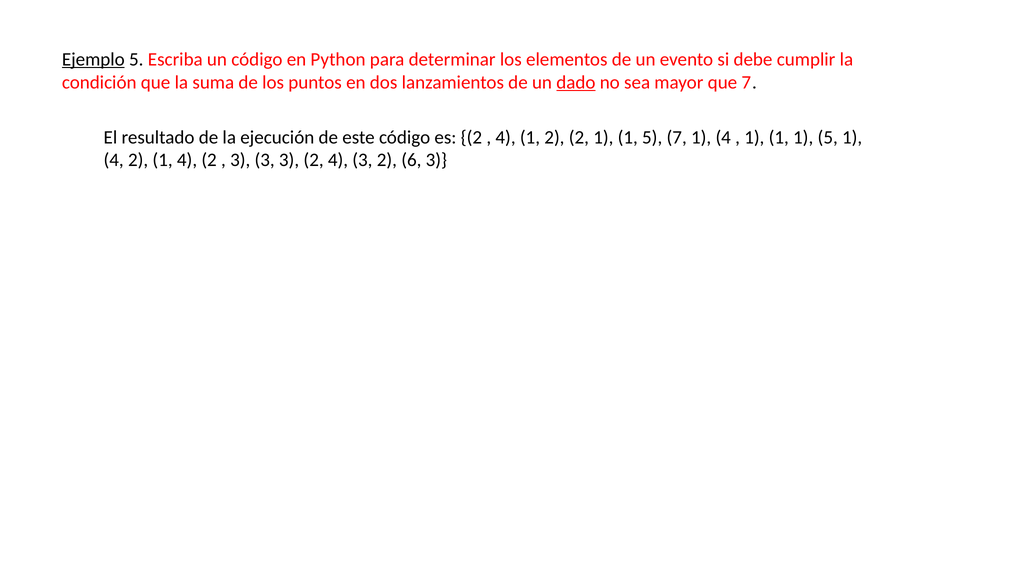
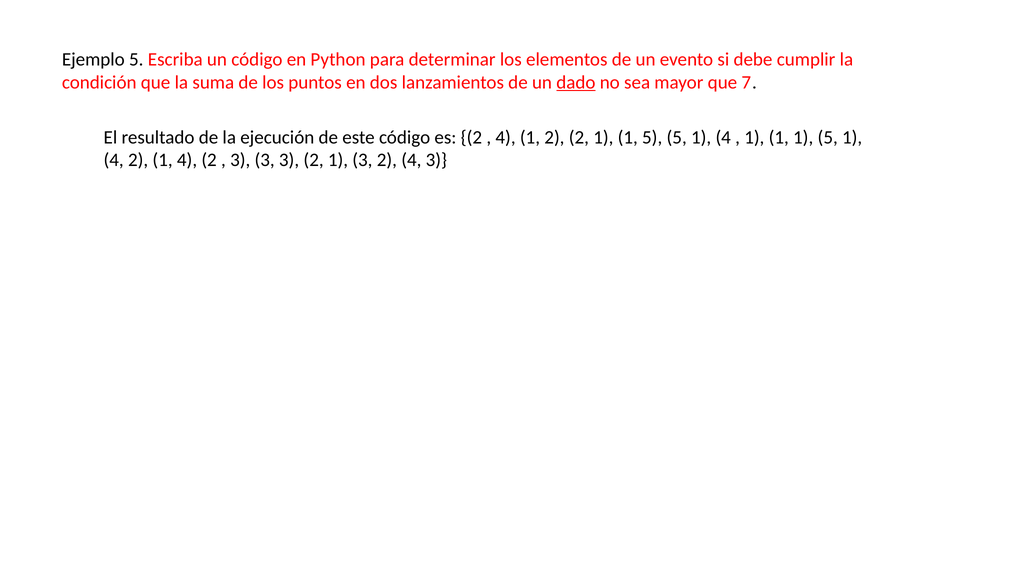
Ejemplo underline: present -> none (93, 60)
5 7: 7 -> 5 (677, 137)
3 2 4: 4 -> 1 (338, 160)
2 6: 6 -> 4 (411, 160)
